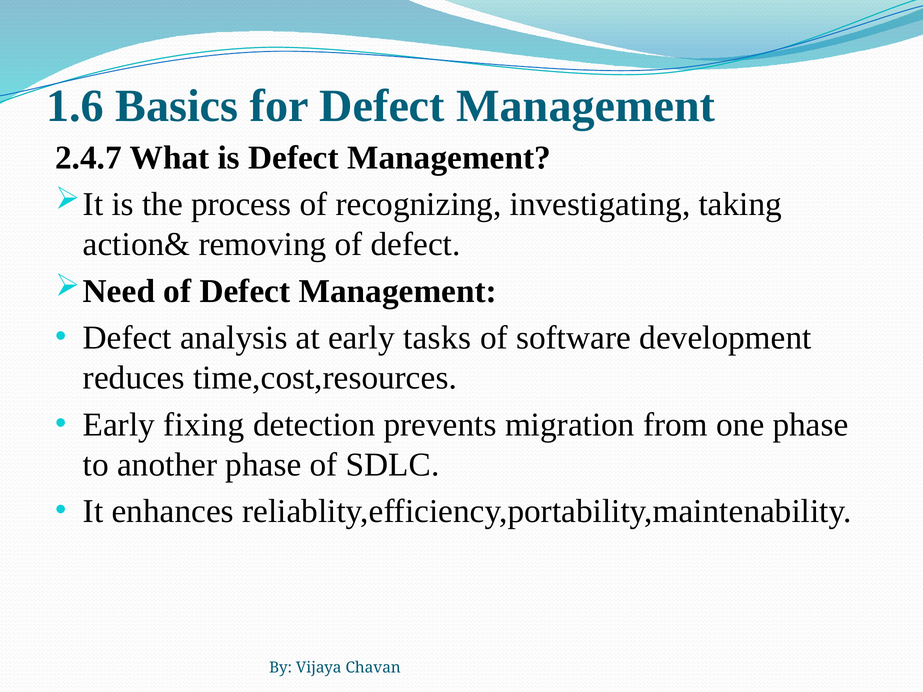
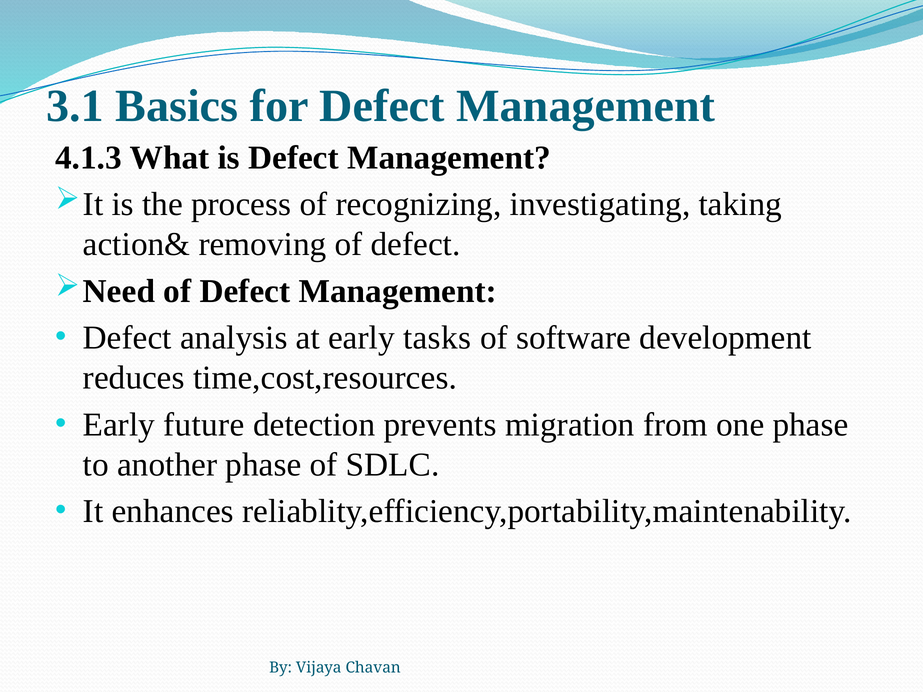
1.6: 1.6 -> 3.1 (75, 106)
2.4.7: 2.4.7 -> 4.1.3 (89, 158)
fixing: fixing -> future (204, 425)
